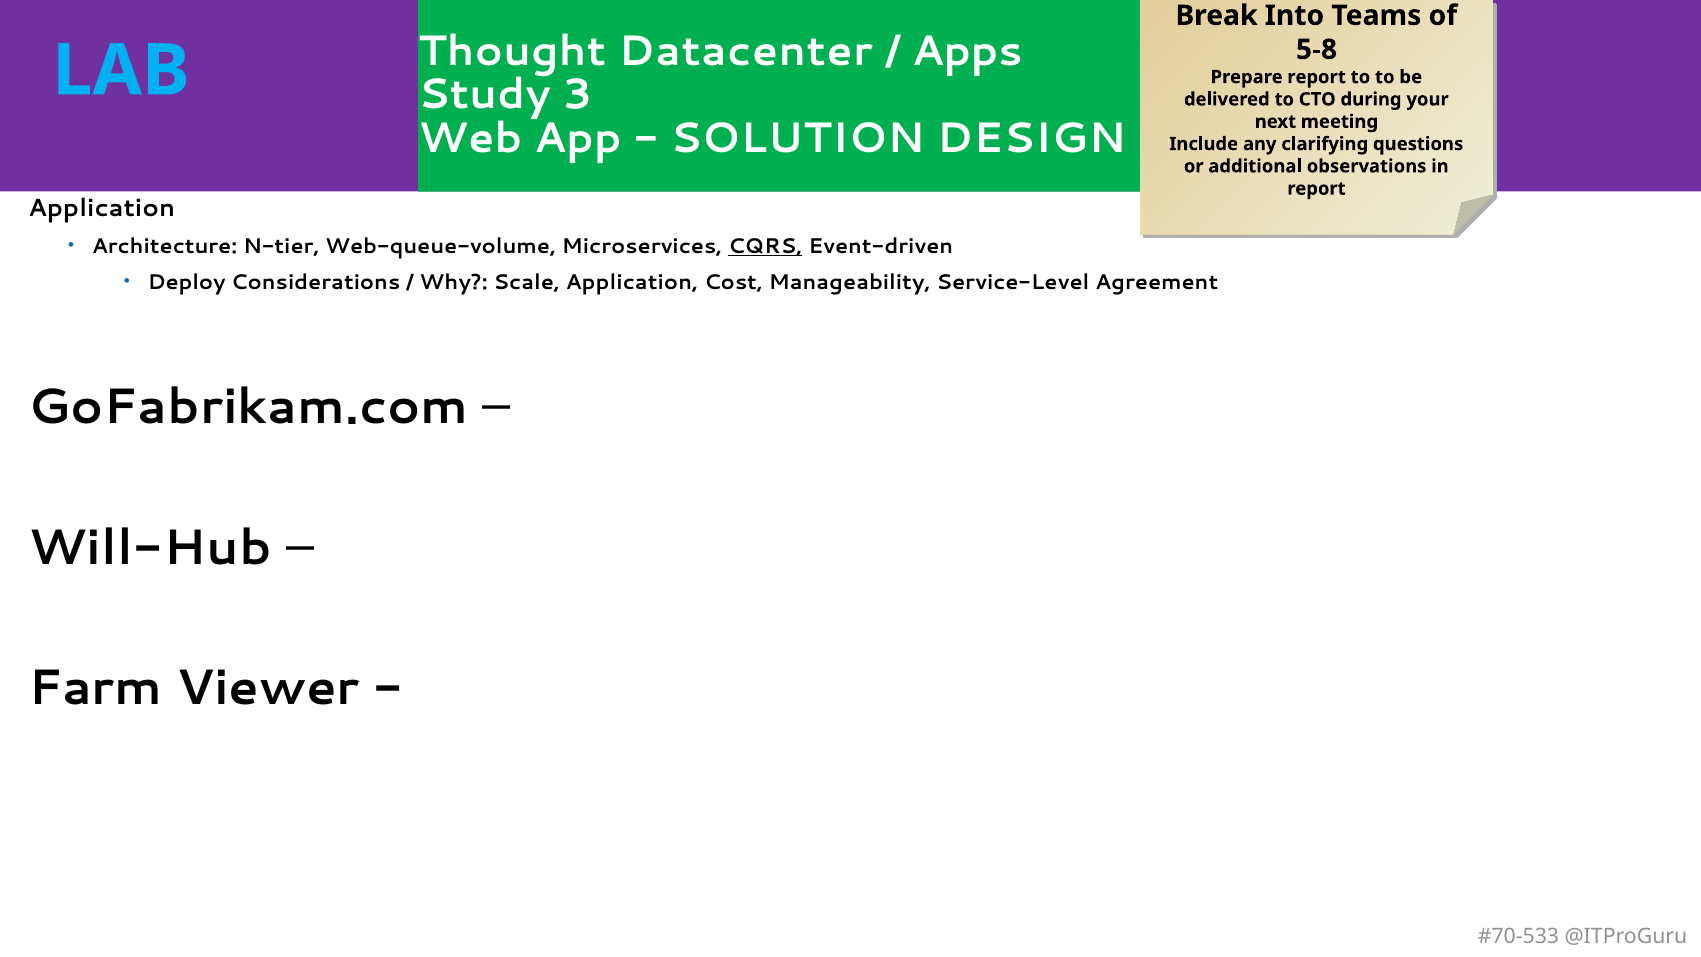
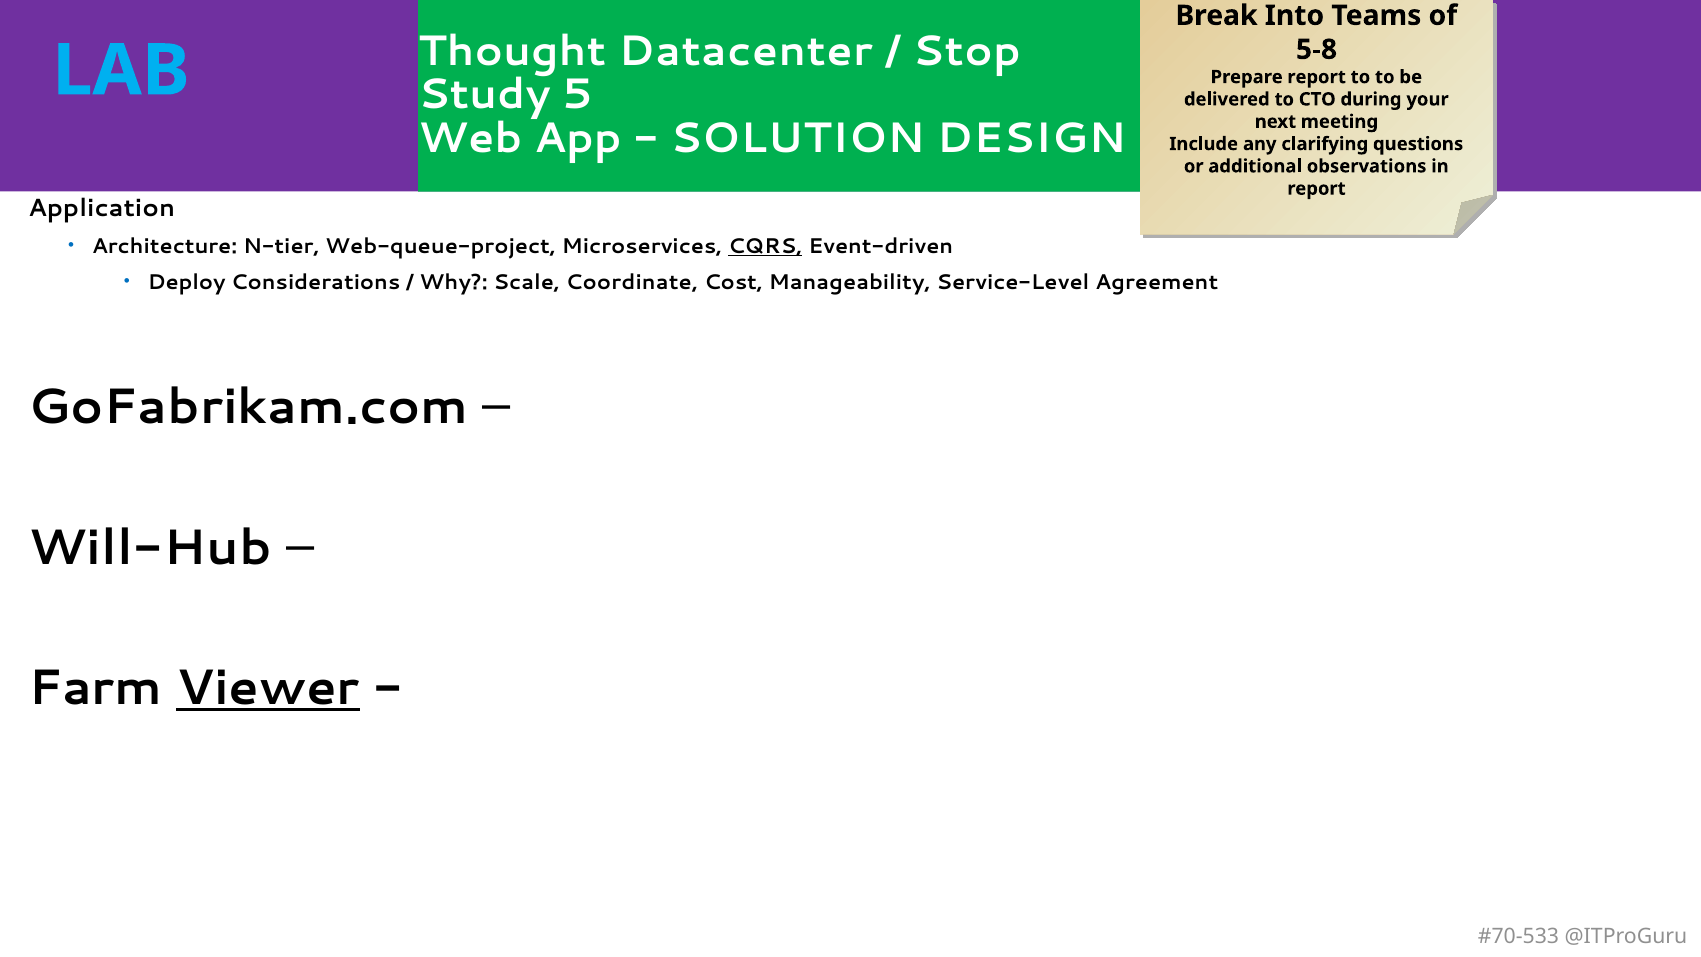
Apps: Apps -> Stop (967, 51)
3: 3 -> 5 (577, 95)
Web-queue-volume: Web-queue-volume -> Web-queue-project (441, 246)
Scale Application: Application -> Coordinate (632, 282)
Viewer underline: none -> present (268, 688)
